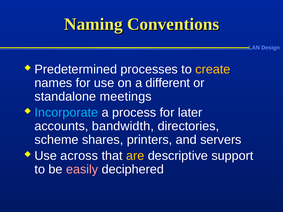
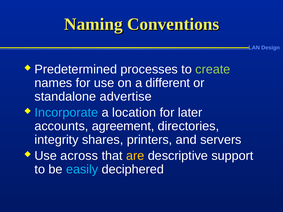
create colour: yellow -> light green (213, 69)
meetings: meetings -> advertise (126, 97)
process: process -> location (134, 113)
bandwidth: bandwidth -> agreement (123, 126)
scheme: scheme -> integrity (57, 140)
easily colour: pink -> light blue (82, 170)
